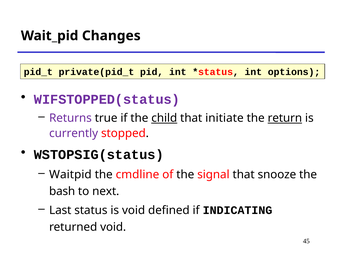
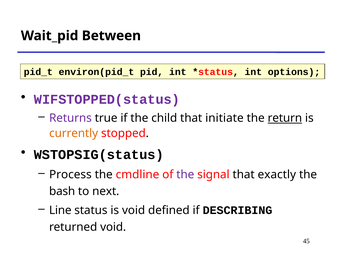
Changes: Changes -> Between (111, 36)
private(pid_t: private(pid_t -> environ(pid_t (96, 72)
child underline: present -> none (164, 118)
currently colour: purple -> orange (74, 133)
Waitpid: Waitpid -> Process (70, 175)
the colour: black -> purple (185, 175)
snooze: snooze -> exactly (277, 175)
Last: Last -> Line (60, 210)
INDICATING: INDICATING -> DESCRIBING (238, 210)
